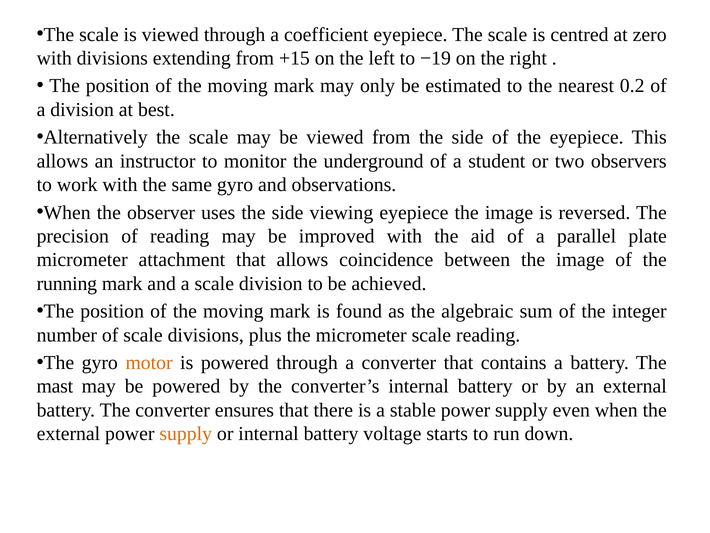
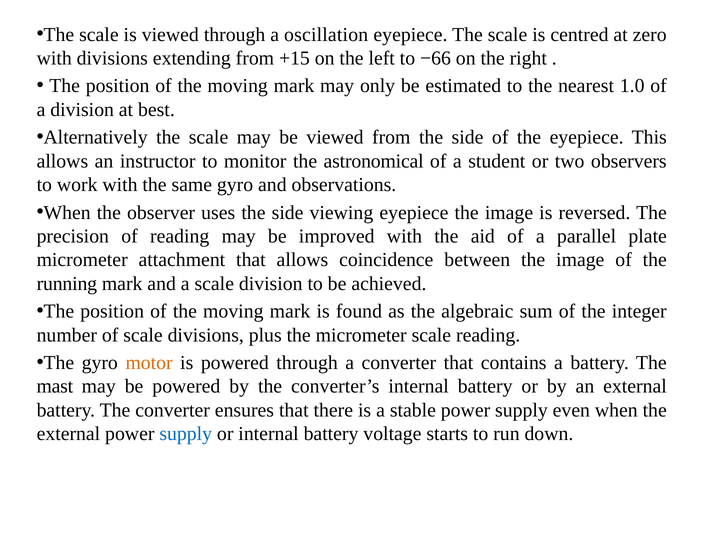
coefficient: coefficient -> oscillation (326, 35)
−19: −19 -> −66 (435, 58)
0.2: 0.2 -> 1.0 (632, 86)
underground: underground -> astronomical (374, 161)
supply colour: orange -> blue (186, 434)
